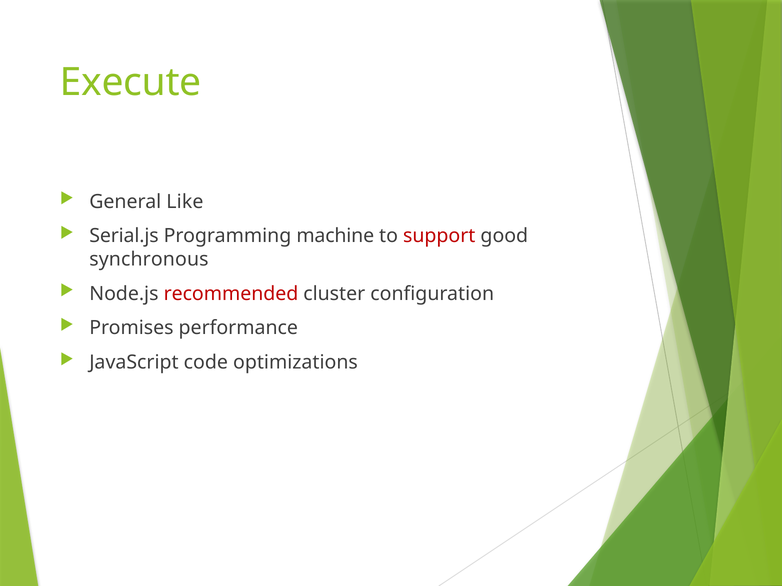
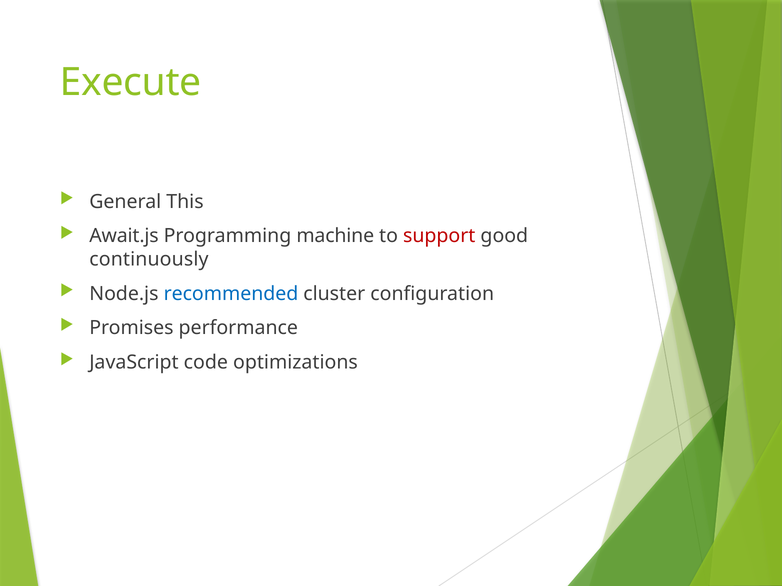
Like: Like -> This (185, 202)
Serial.js: Serial.js -> Await.js (124, 236)
synchronous: synchronous -> continuously (149, 260)
recommended colour: red -> blue (231, 294)
